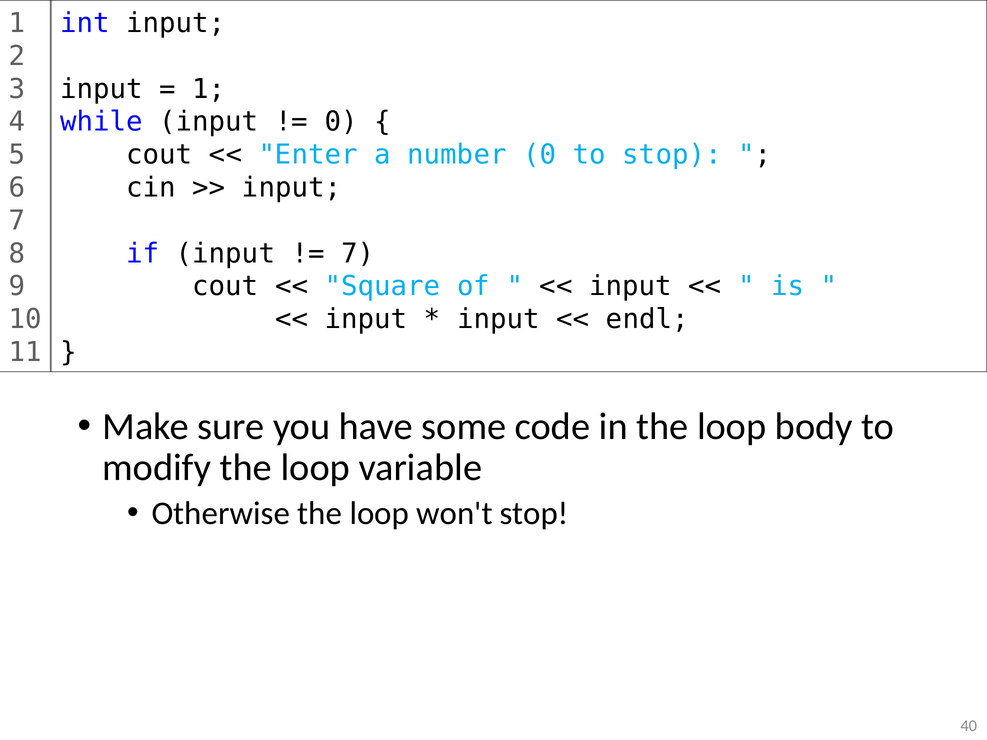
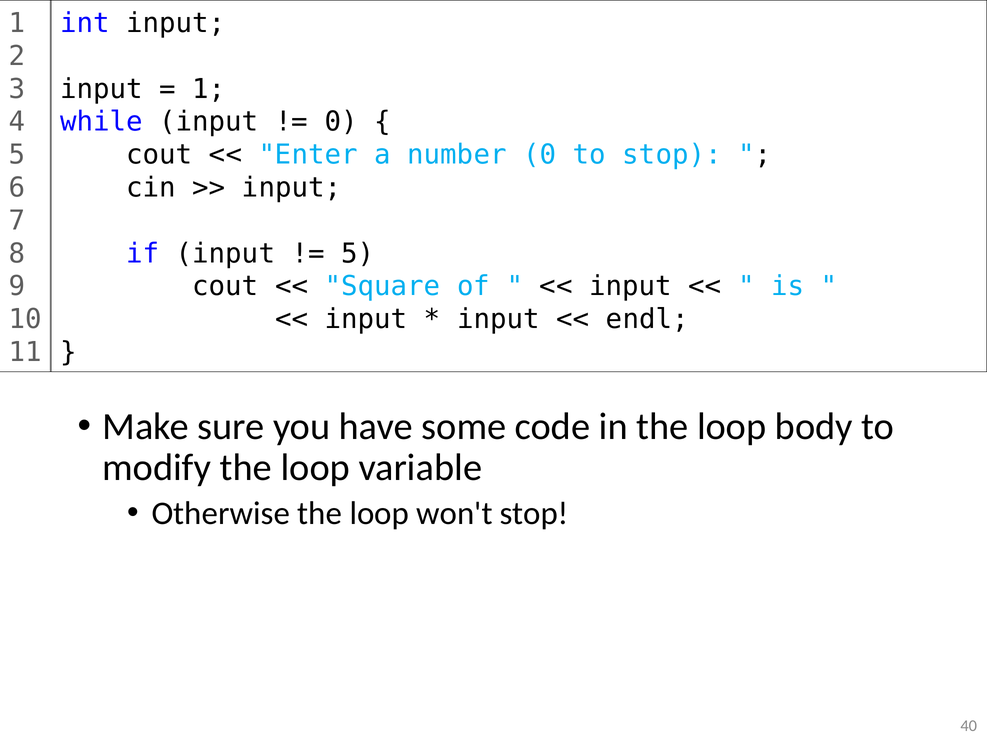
7: 7 -> 5 (358, 254)
